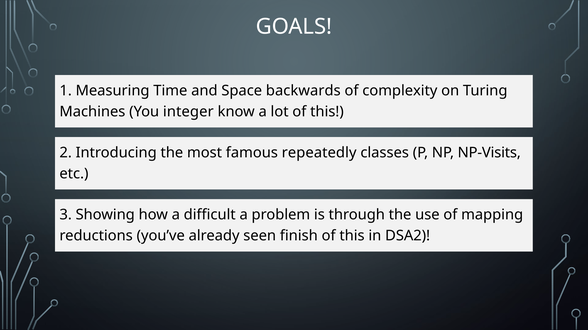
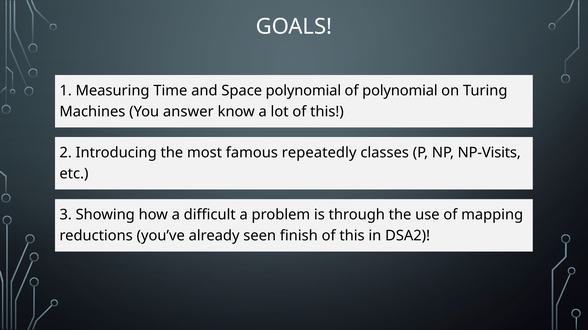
Space backwards: backwards -> polynomial (303, 91)
of complexity: complexity -> polynomial (400, 91)
integer: integer -> answer (188, 112)
